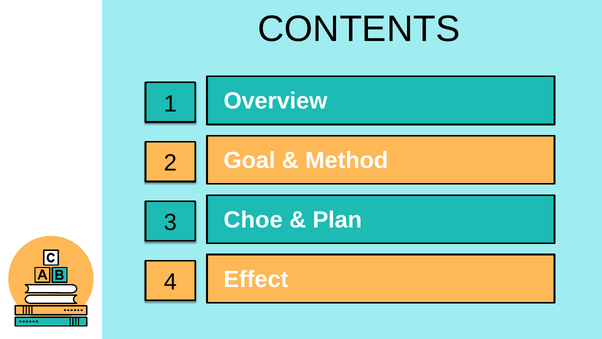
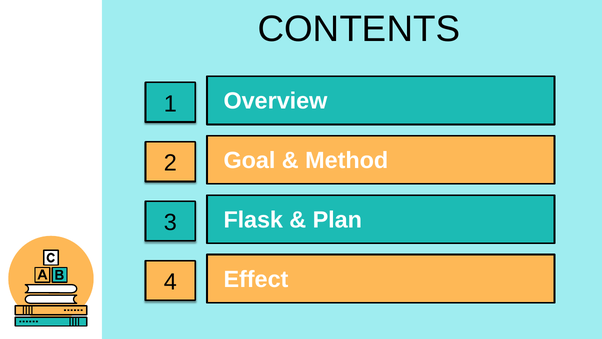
Choe: Choe -> Flask (253, 220)
